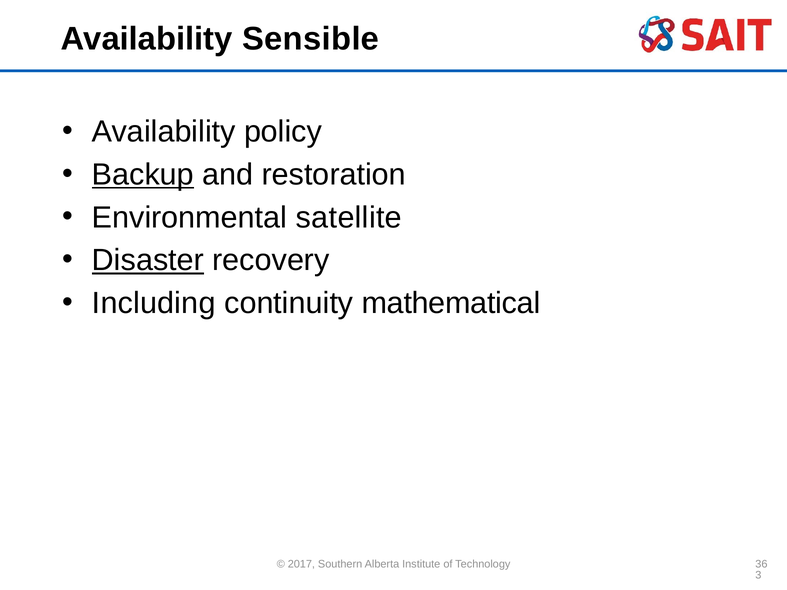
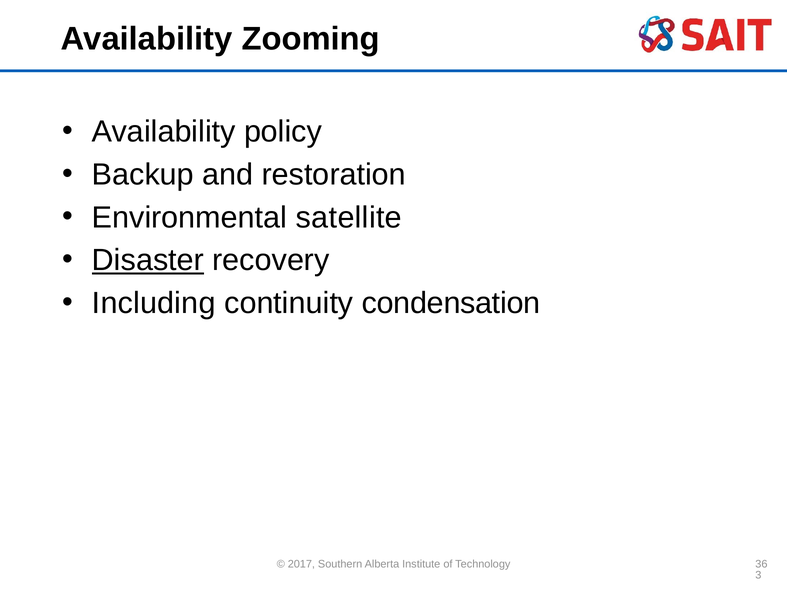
Sensible: Sensible -> Zooming (311, 39)
Backup underline: present -> none (143, 175)
mathematical: mathematical -> condensation (451, 303)
